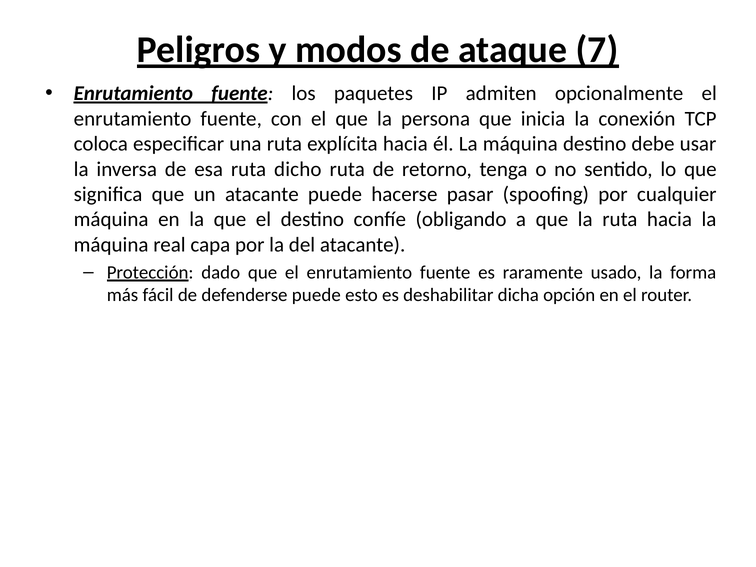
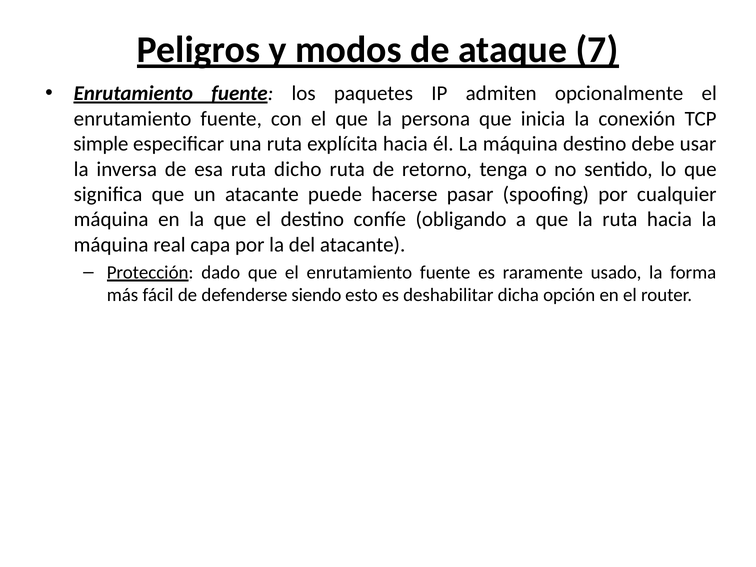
coloca: coloca -> simple (101, 144)
defenderse puede: puede -> siendo (316, 295)
